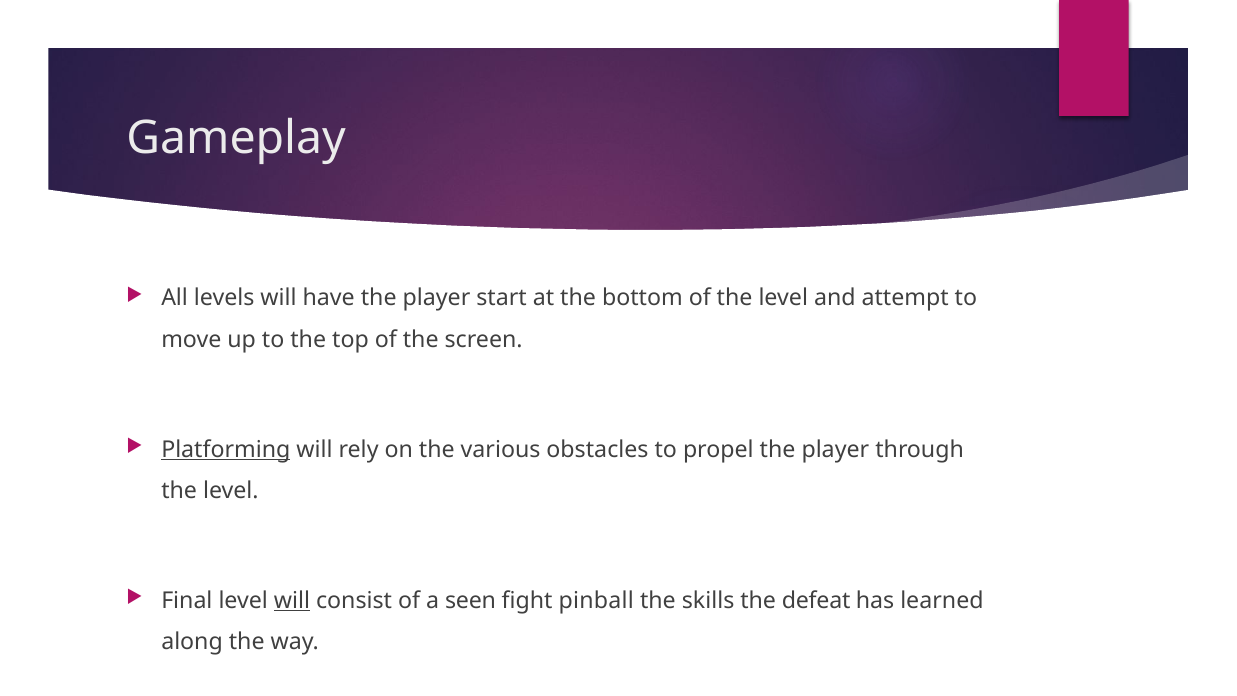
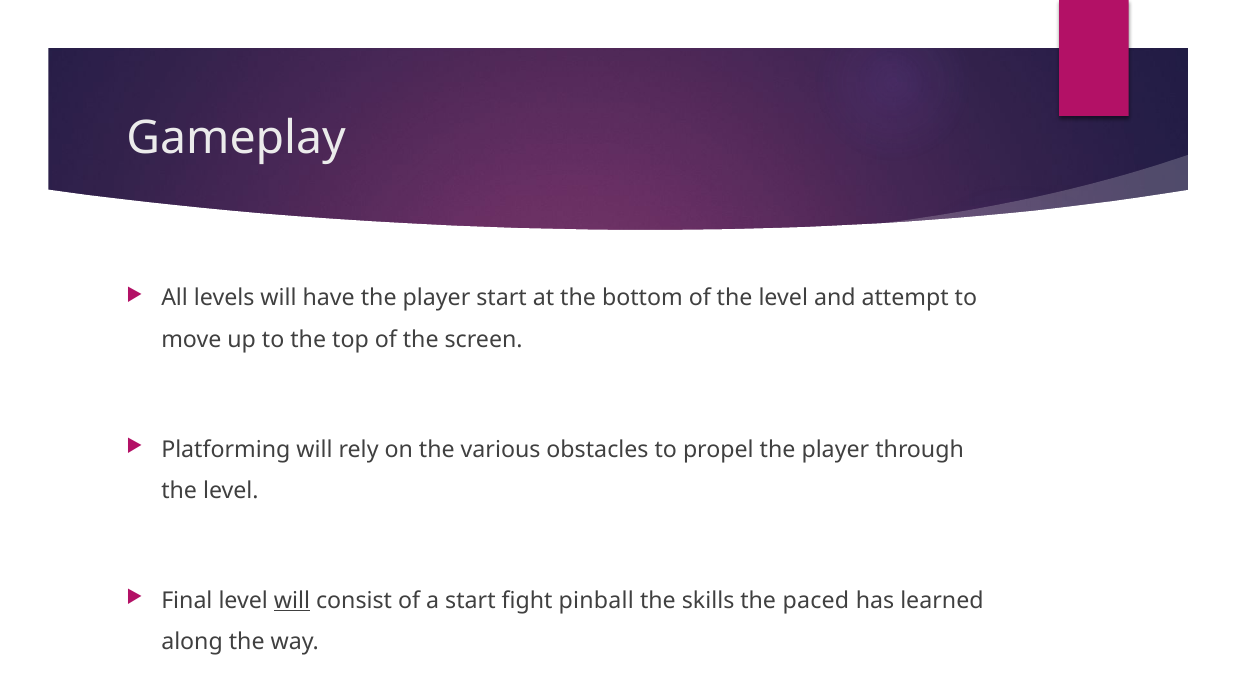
Platforming underline: present -> none (226, 449)
a seen: seen -> start (470, 600)
defeat: defeat -> paced (816, 600)
